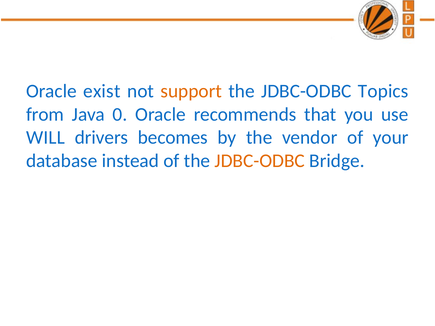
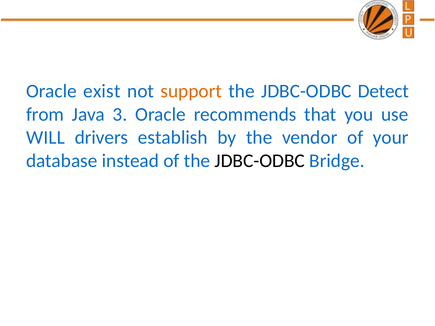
Topics: Topics -> Detect (383, 91)
0: 0 -> 3 (120, 114)
becomes: becomes -> establish (173, 138)
JDBC-ODBC colour: orange -> black (260, 161)
